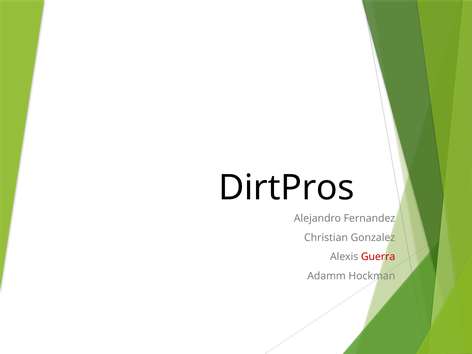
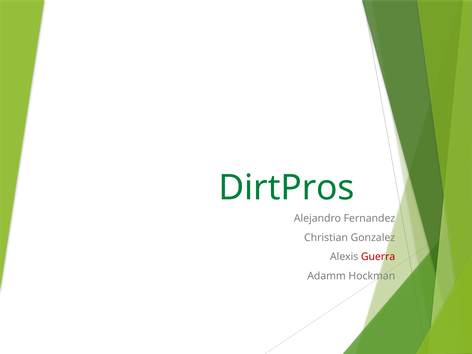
DirtPros colour: black -> green (286, 188)
